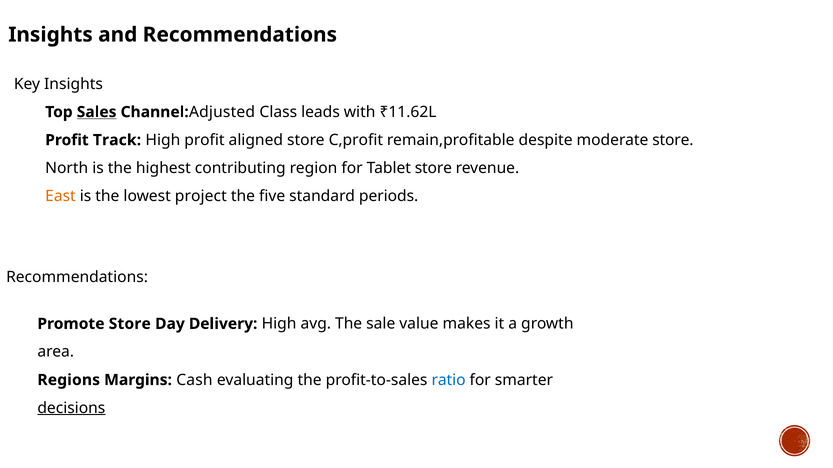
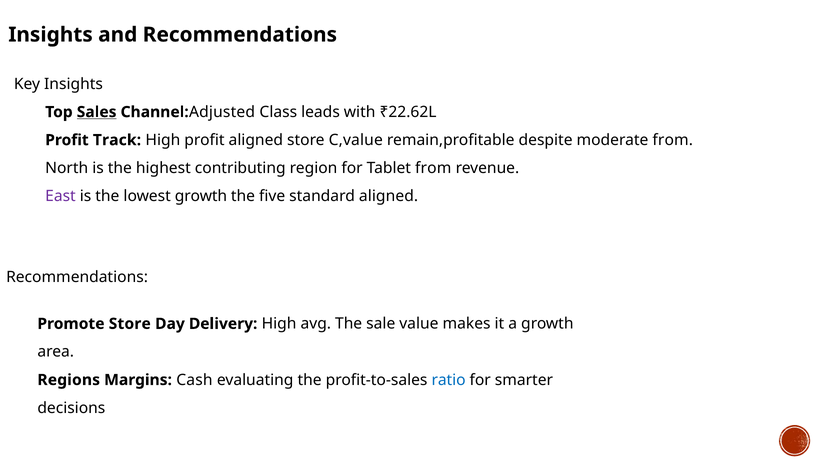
₹11.62L: ₹11.62L -> ₹22.62L (408, 112)
C,profit: C,profit -> C,value (356, 140)
moderate store: store -> from (673, 140)
Tablet store: store -> from (433, 168)
East colour: orange -> purple (60, 196)
lowest project: project -> growth (201, 196)
standard periods: periods -> aligned (389, 196)
decisions underline: present -> none (71, 408)
